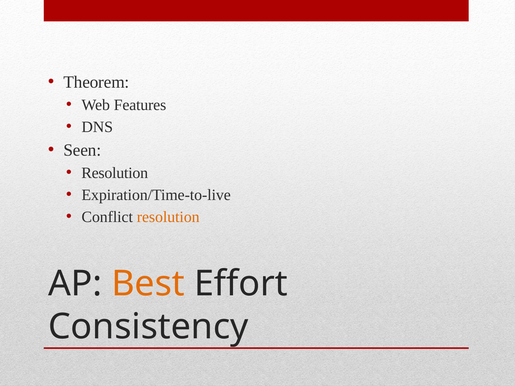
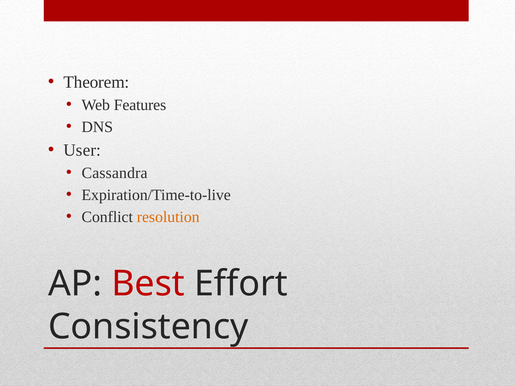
Seen: Seen -> User (82, 150)
Resolution: Resolution -> Cassandra (115, 173)
Best colour: orange -> red (148, 284)
